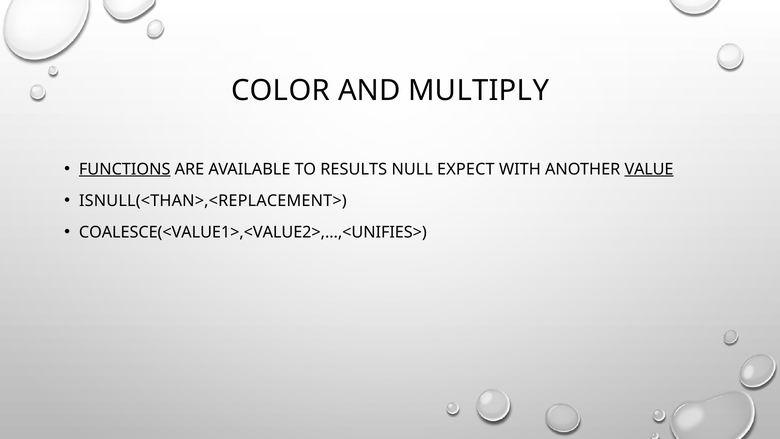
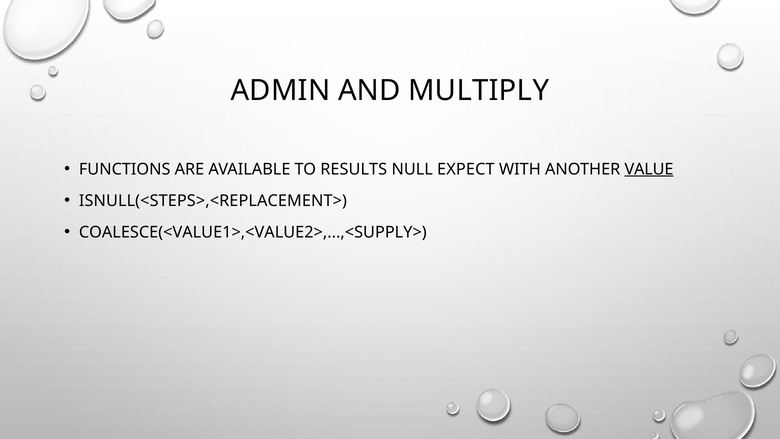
COLOR: COLOR -> ADMIN (280, 90)
FUNCTIONS underline: present -> none (125, 169)
ISNULL(<THAN>,<REPLACEMENT>: ISNULL(<THAN>,<REPLACEMENT> -> ISNULL(<STEPS>,<REPLACEMENT> (213, 201)
COALESCE(<VALUE1>,<VALUE2>,...,<UNIFIES>: COALESCE(<VALUE1>,<VALUE2>,...,<UNIFIES> -> COALESCE(<VALUE1>,<VALUE2>,...,<SUPPLY> (253, 232)
